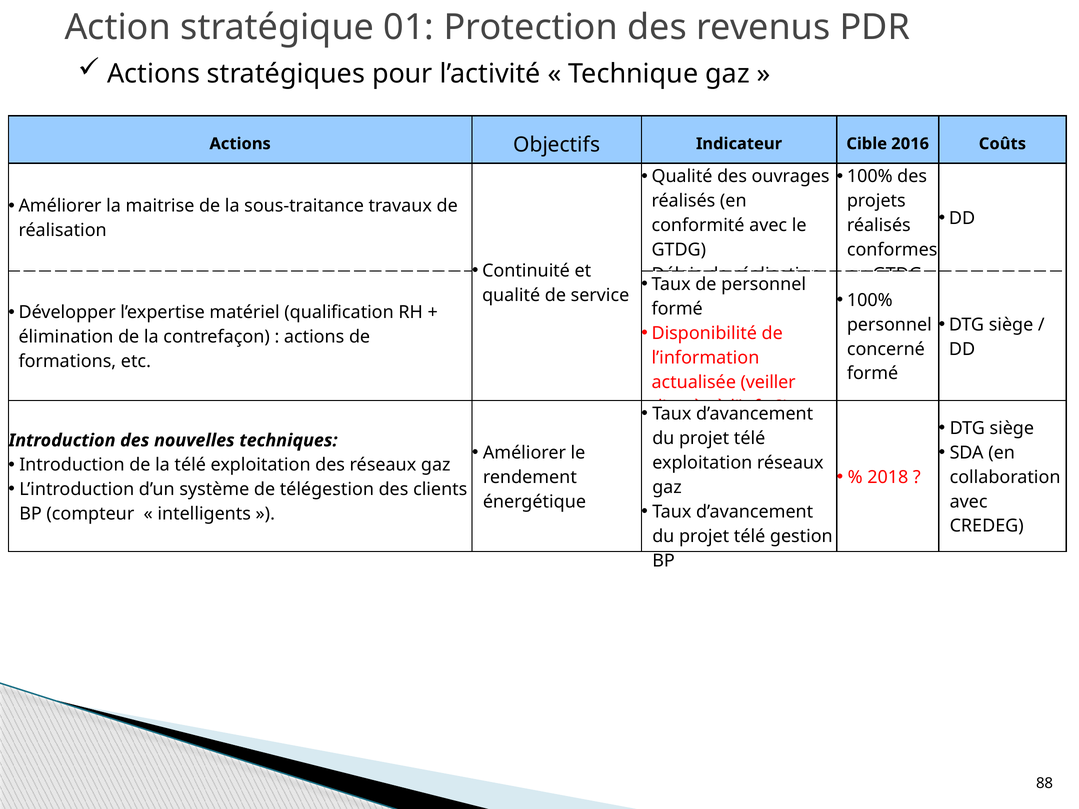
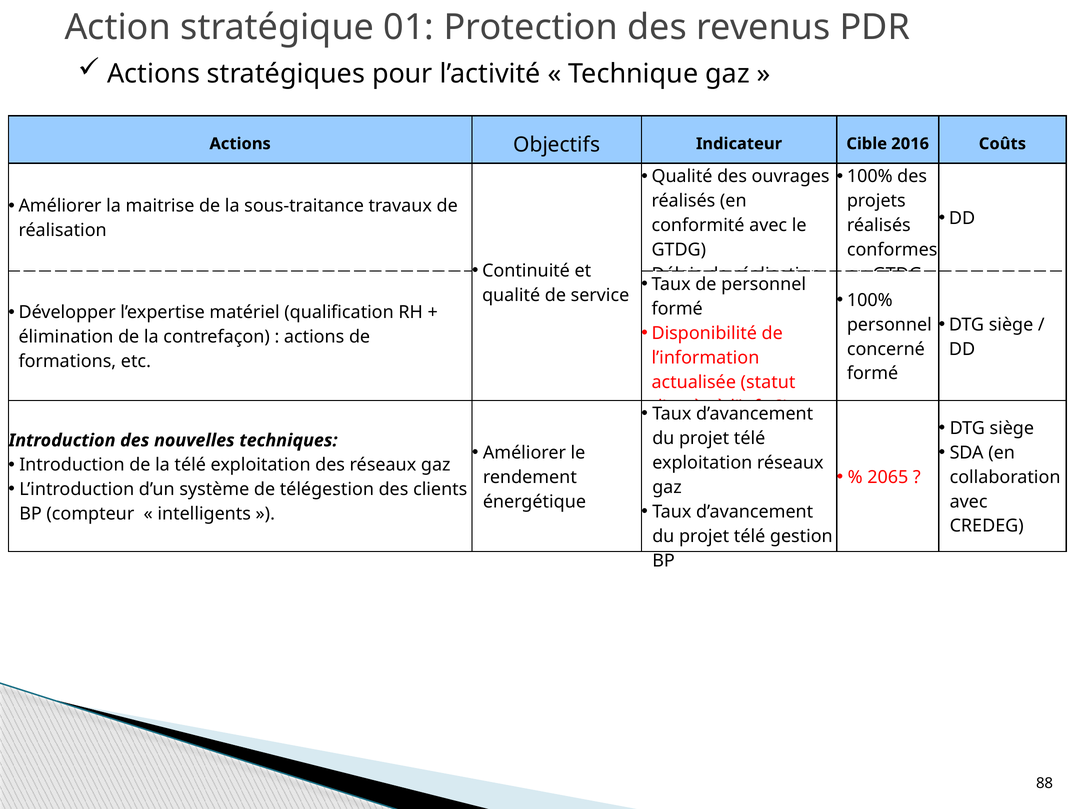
veiller: veiller -> statut (768, 382)
2018: 2018 -> 2065 (888, 477)
